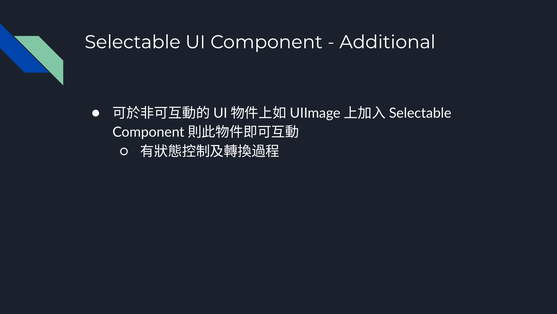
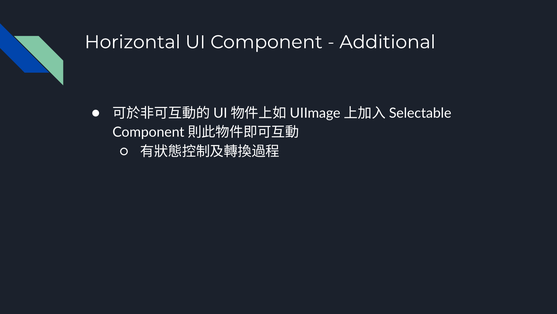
Selectable: Selectable -> Horizontal (133, 42)
